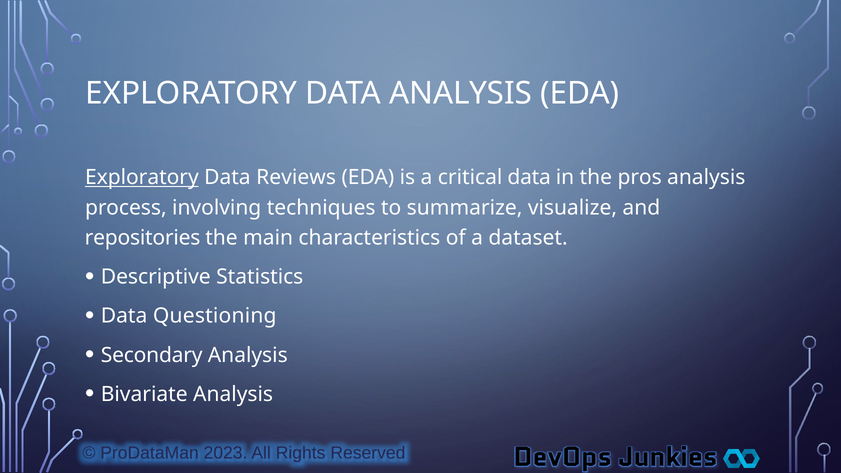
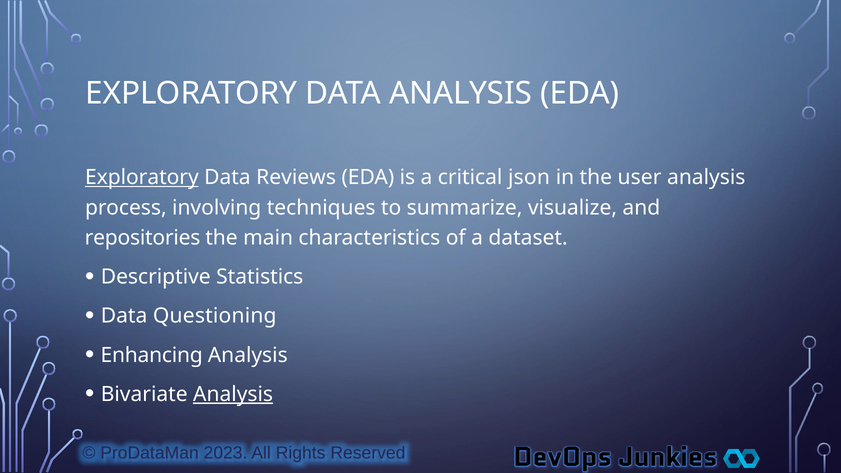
critical data: data -> json (529, 177)
pros: pros -> user (640, 177)
Secondary: Secondary -> Enhancing (152, 355)
Analysis underline: none -> present (233, 394)
